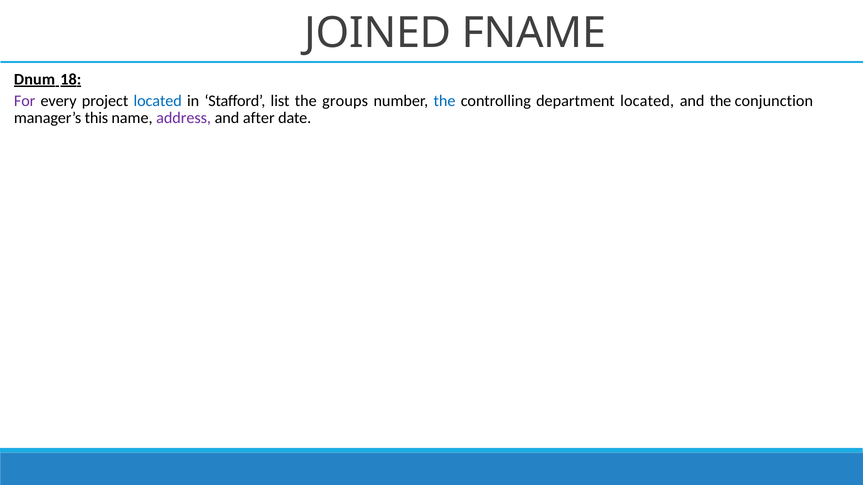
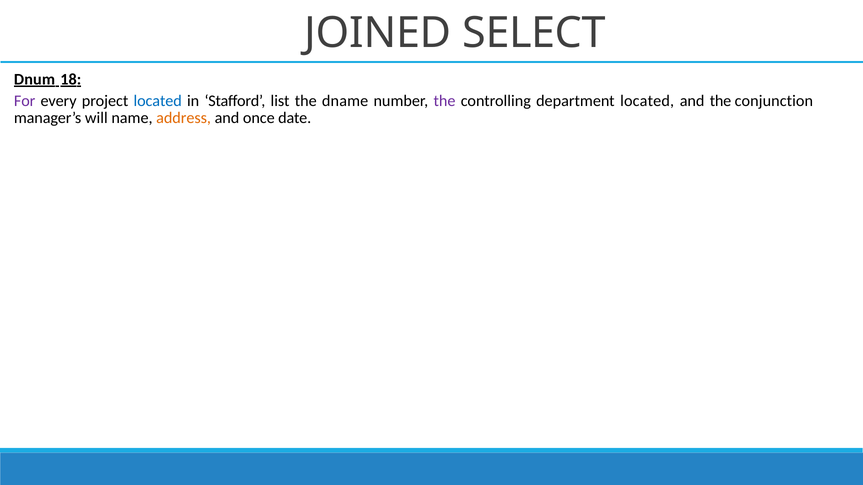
FNAME: FNAME -> SELECT (534, 33)
groups: groups -> dname (345, 101)
the colour: blue -> purple (444, 101)
this: this -> will (96, 118)
address colour: purple -> orange (184, 118)
after: after -> once (259, 118)
